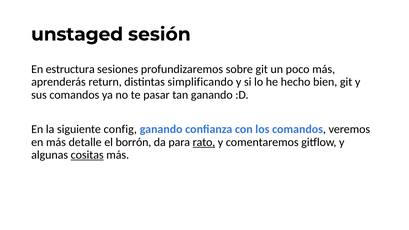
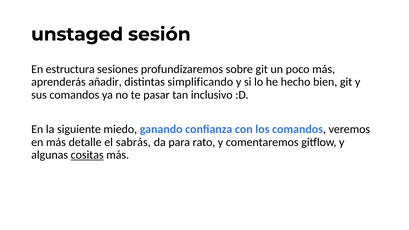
return: return -> añadir (105, 82)
tan ganando: ganando -> inclusivo (212, 95)
config: config -> miedo (120, 129)
borrón: borrón -> sabrás (133, 142)
rato underline: present -> none (204, 142)
